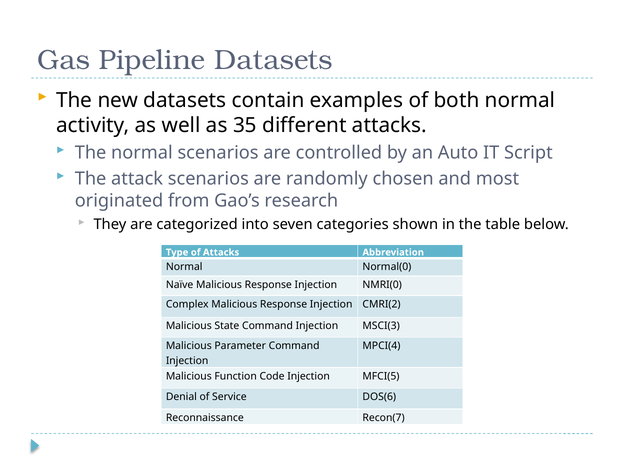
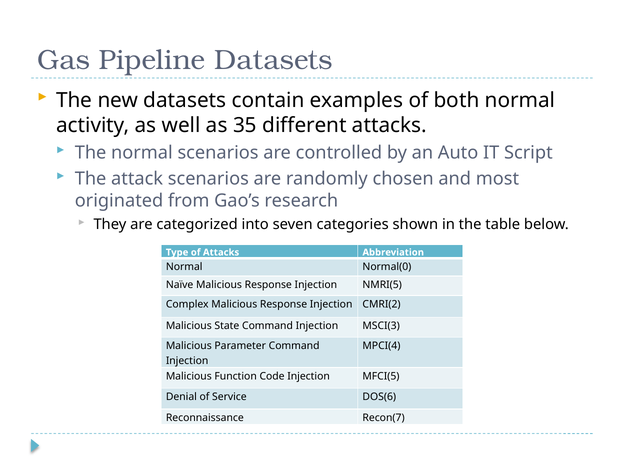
NMRI(0: NMRI(0 -> NMRI(5 (382, 285)
